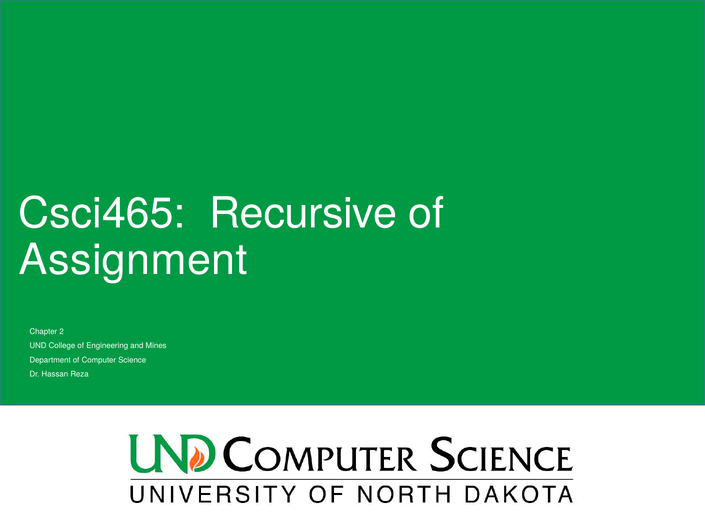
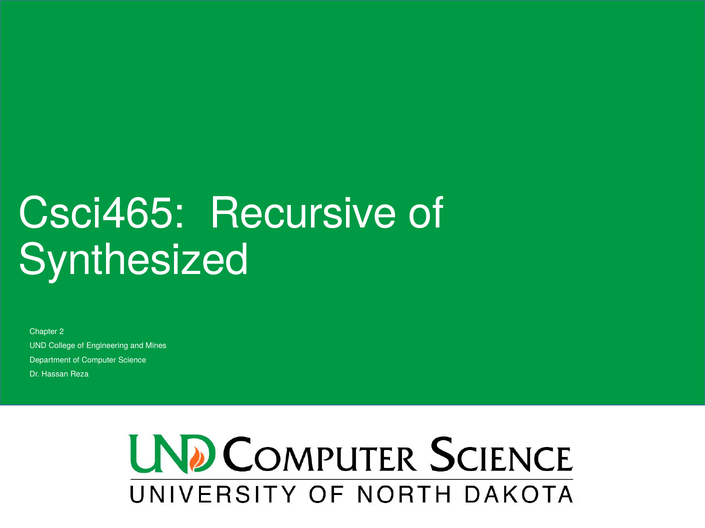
Assignment: Assignment -> Synthesized (134, 260)
